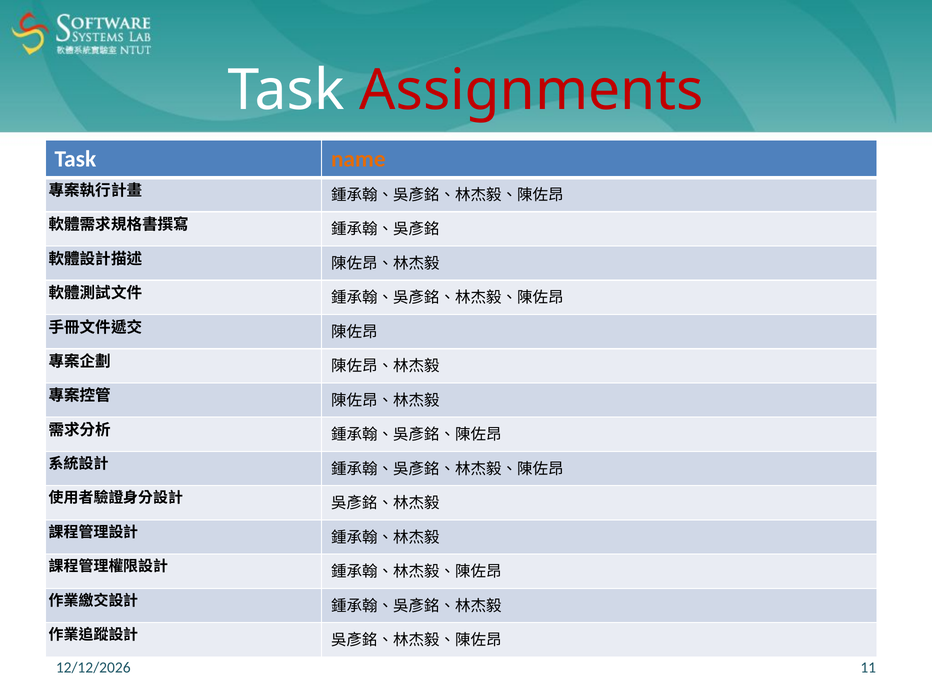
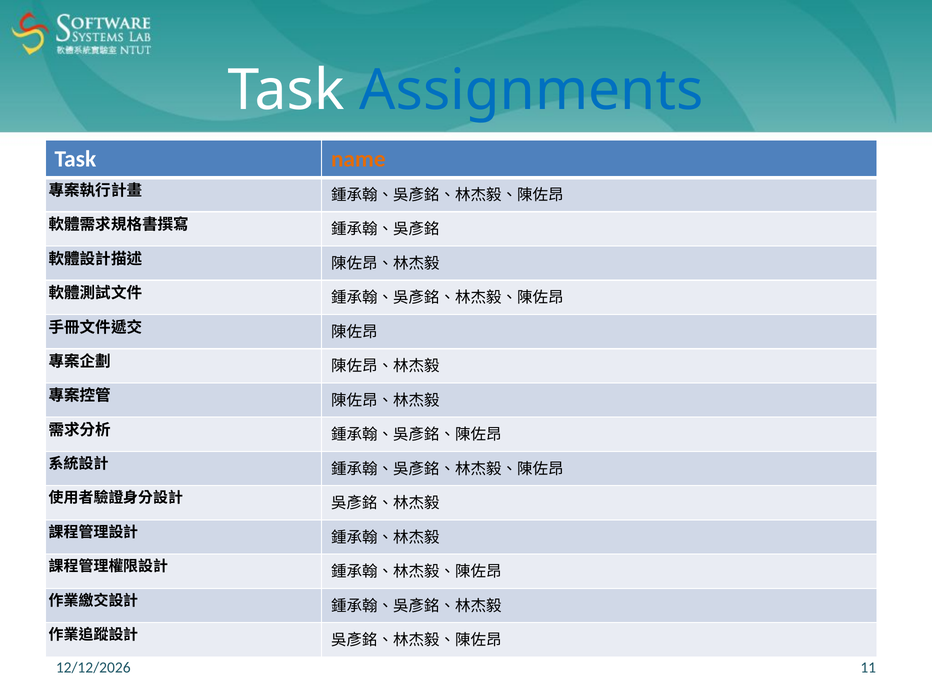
Assignments colour: red -> blue (531, 90)
